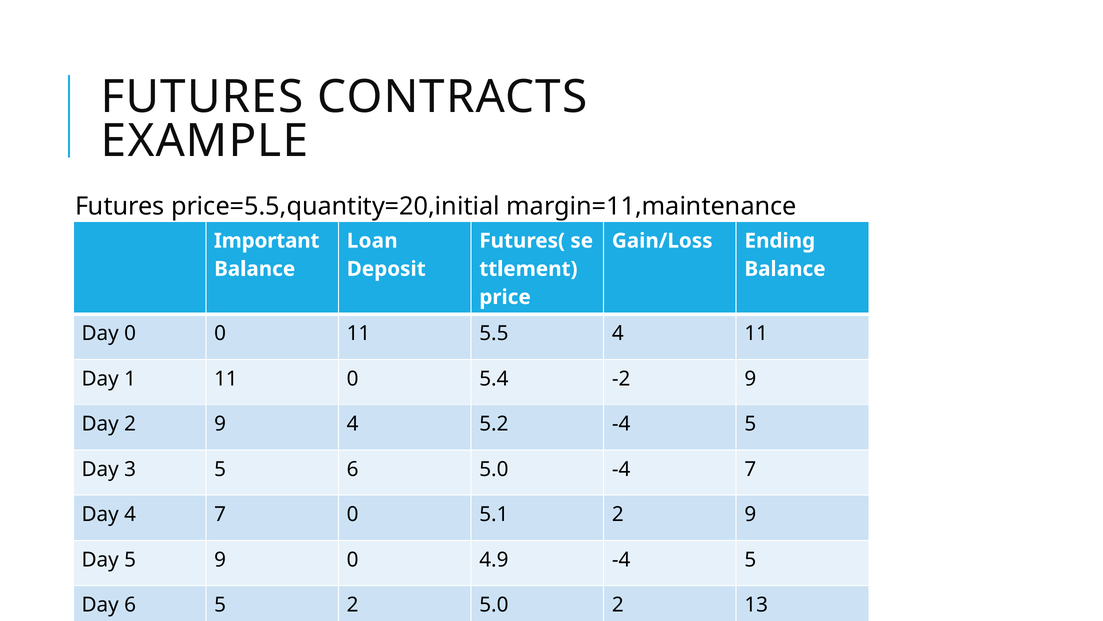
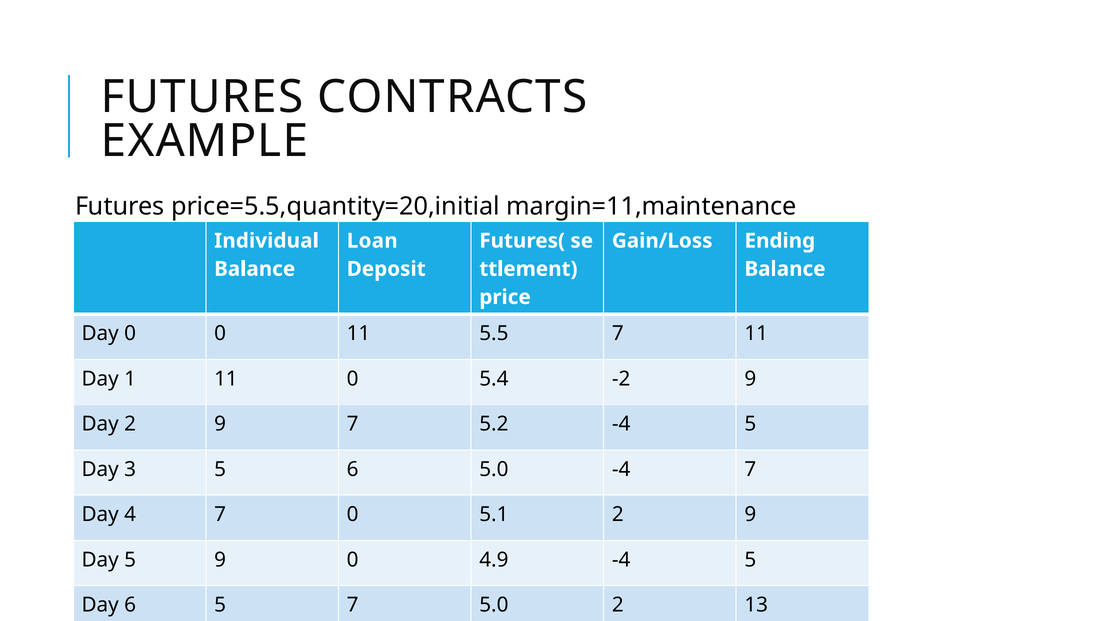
Important: Important -> Individual (266, 241)
5.5 4: 4 -> 7 (618, 333)
9 4: 4 -> 7 (353, 424)
5 2: 2 -> 7 (353, 605)
